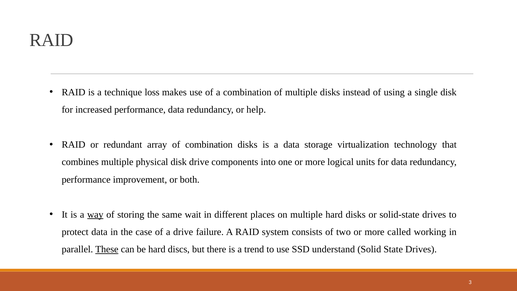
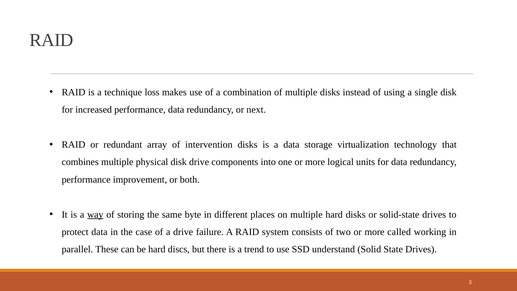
help: help -> next (256, 110)
of combination: combination -> intervention (209, 145)
wait: wait -> byte (193, 214)
These underline: present -> none (107, 249)
